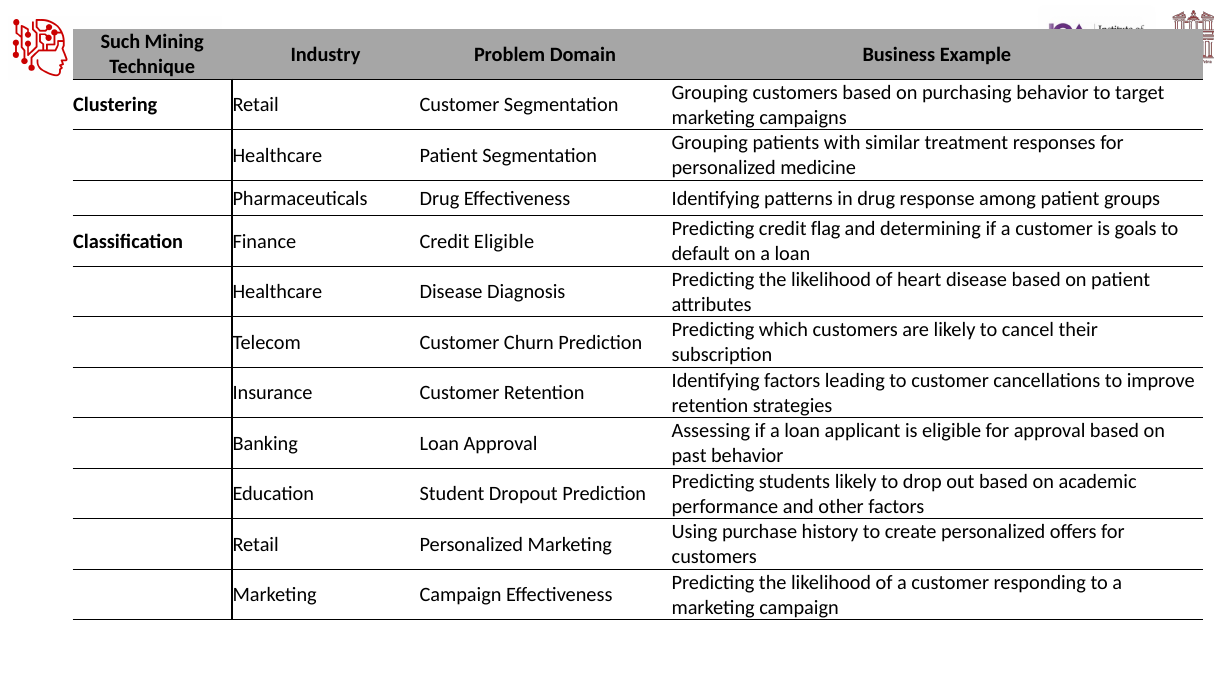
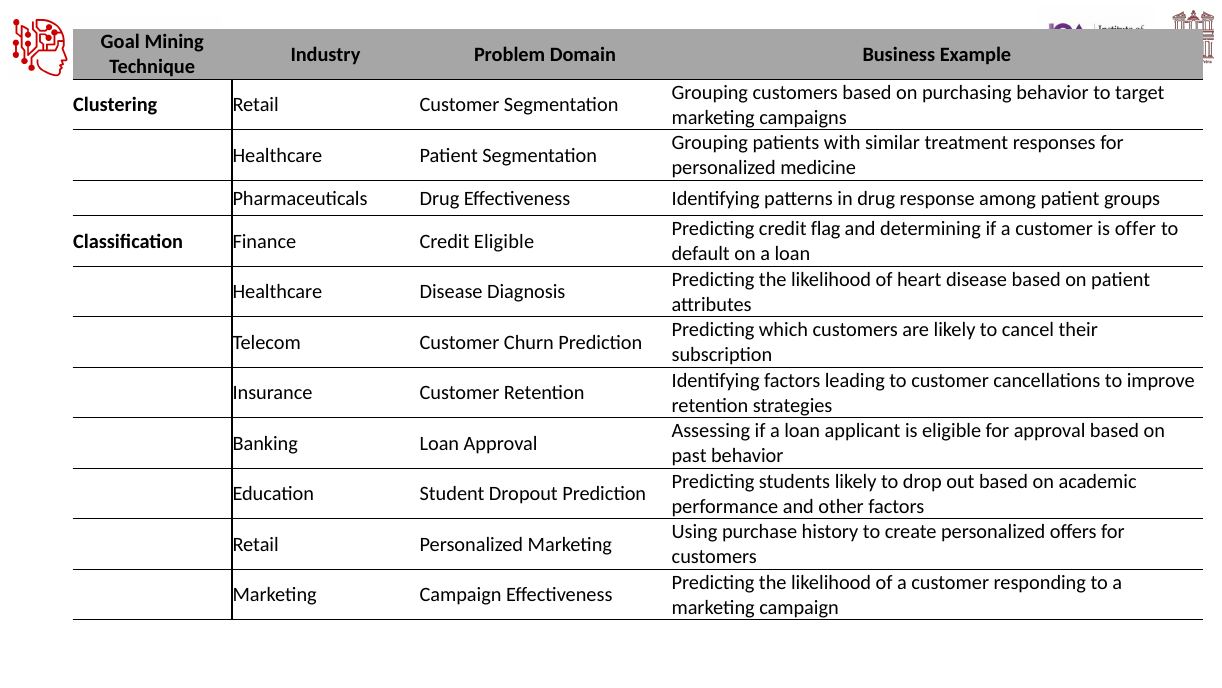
Such: Such -> Goal (120, 42)
goals: goals -> offer (1135, 229)
